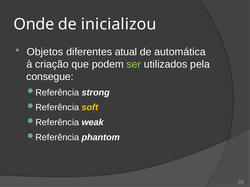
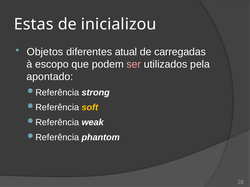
Onde: Onde -> Estas (34, 24)
automática: automática -> carregadas (180, 52)
criação: criação -> escopo (52, 64)
ser colour: light green -> pink (134, 64)
consegue: consegue -> apontado (50, 77)
